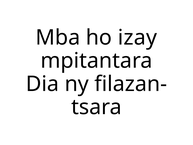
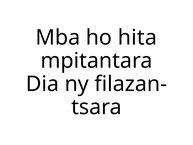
izay: izay -> hita (137, 38)
